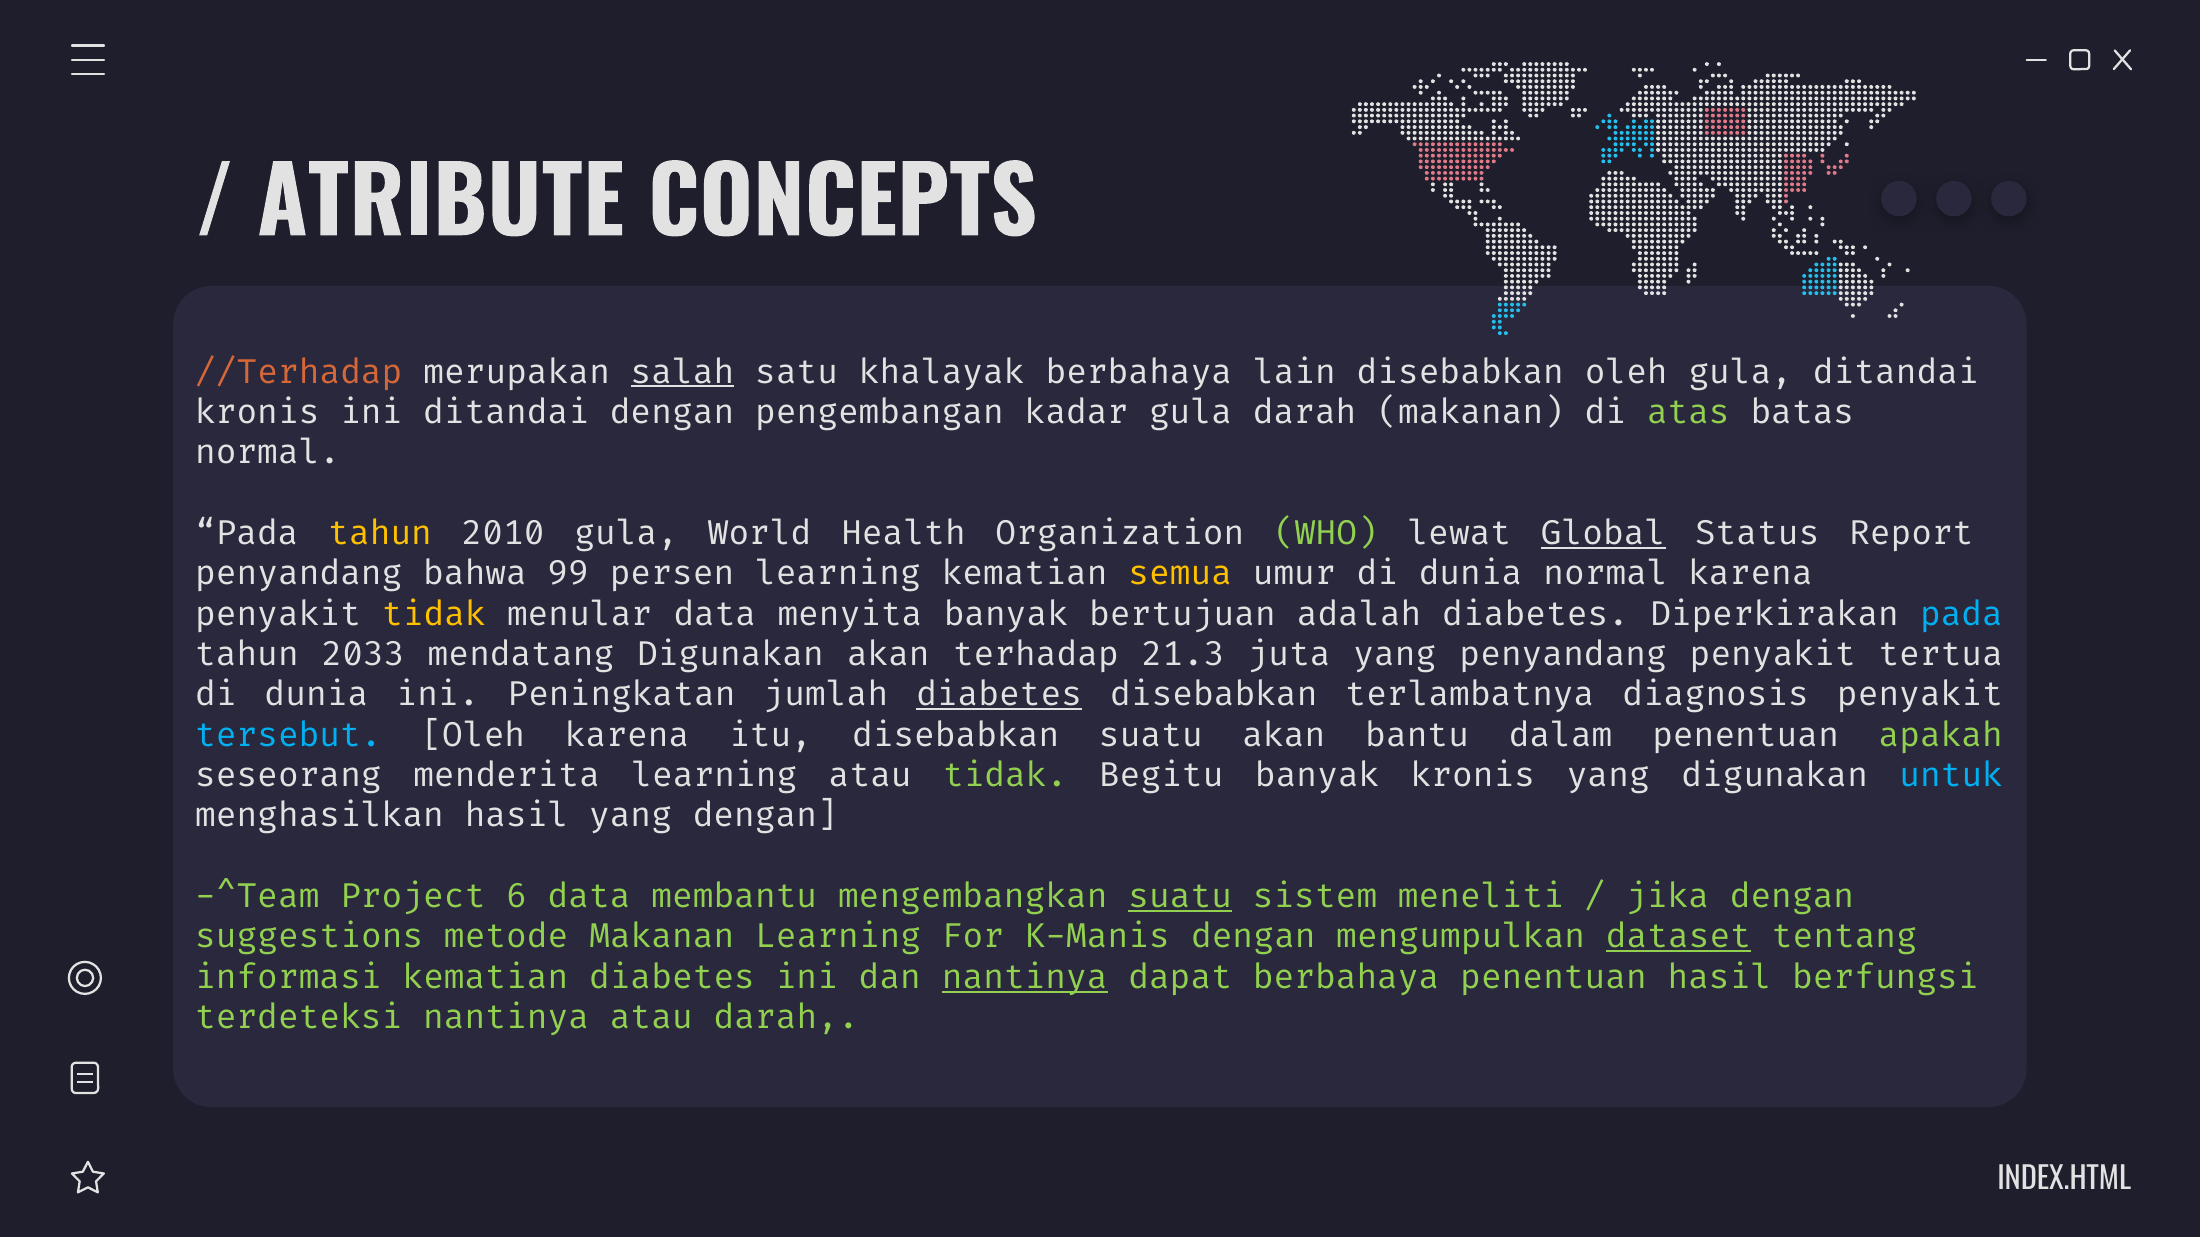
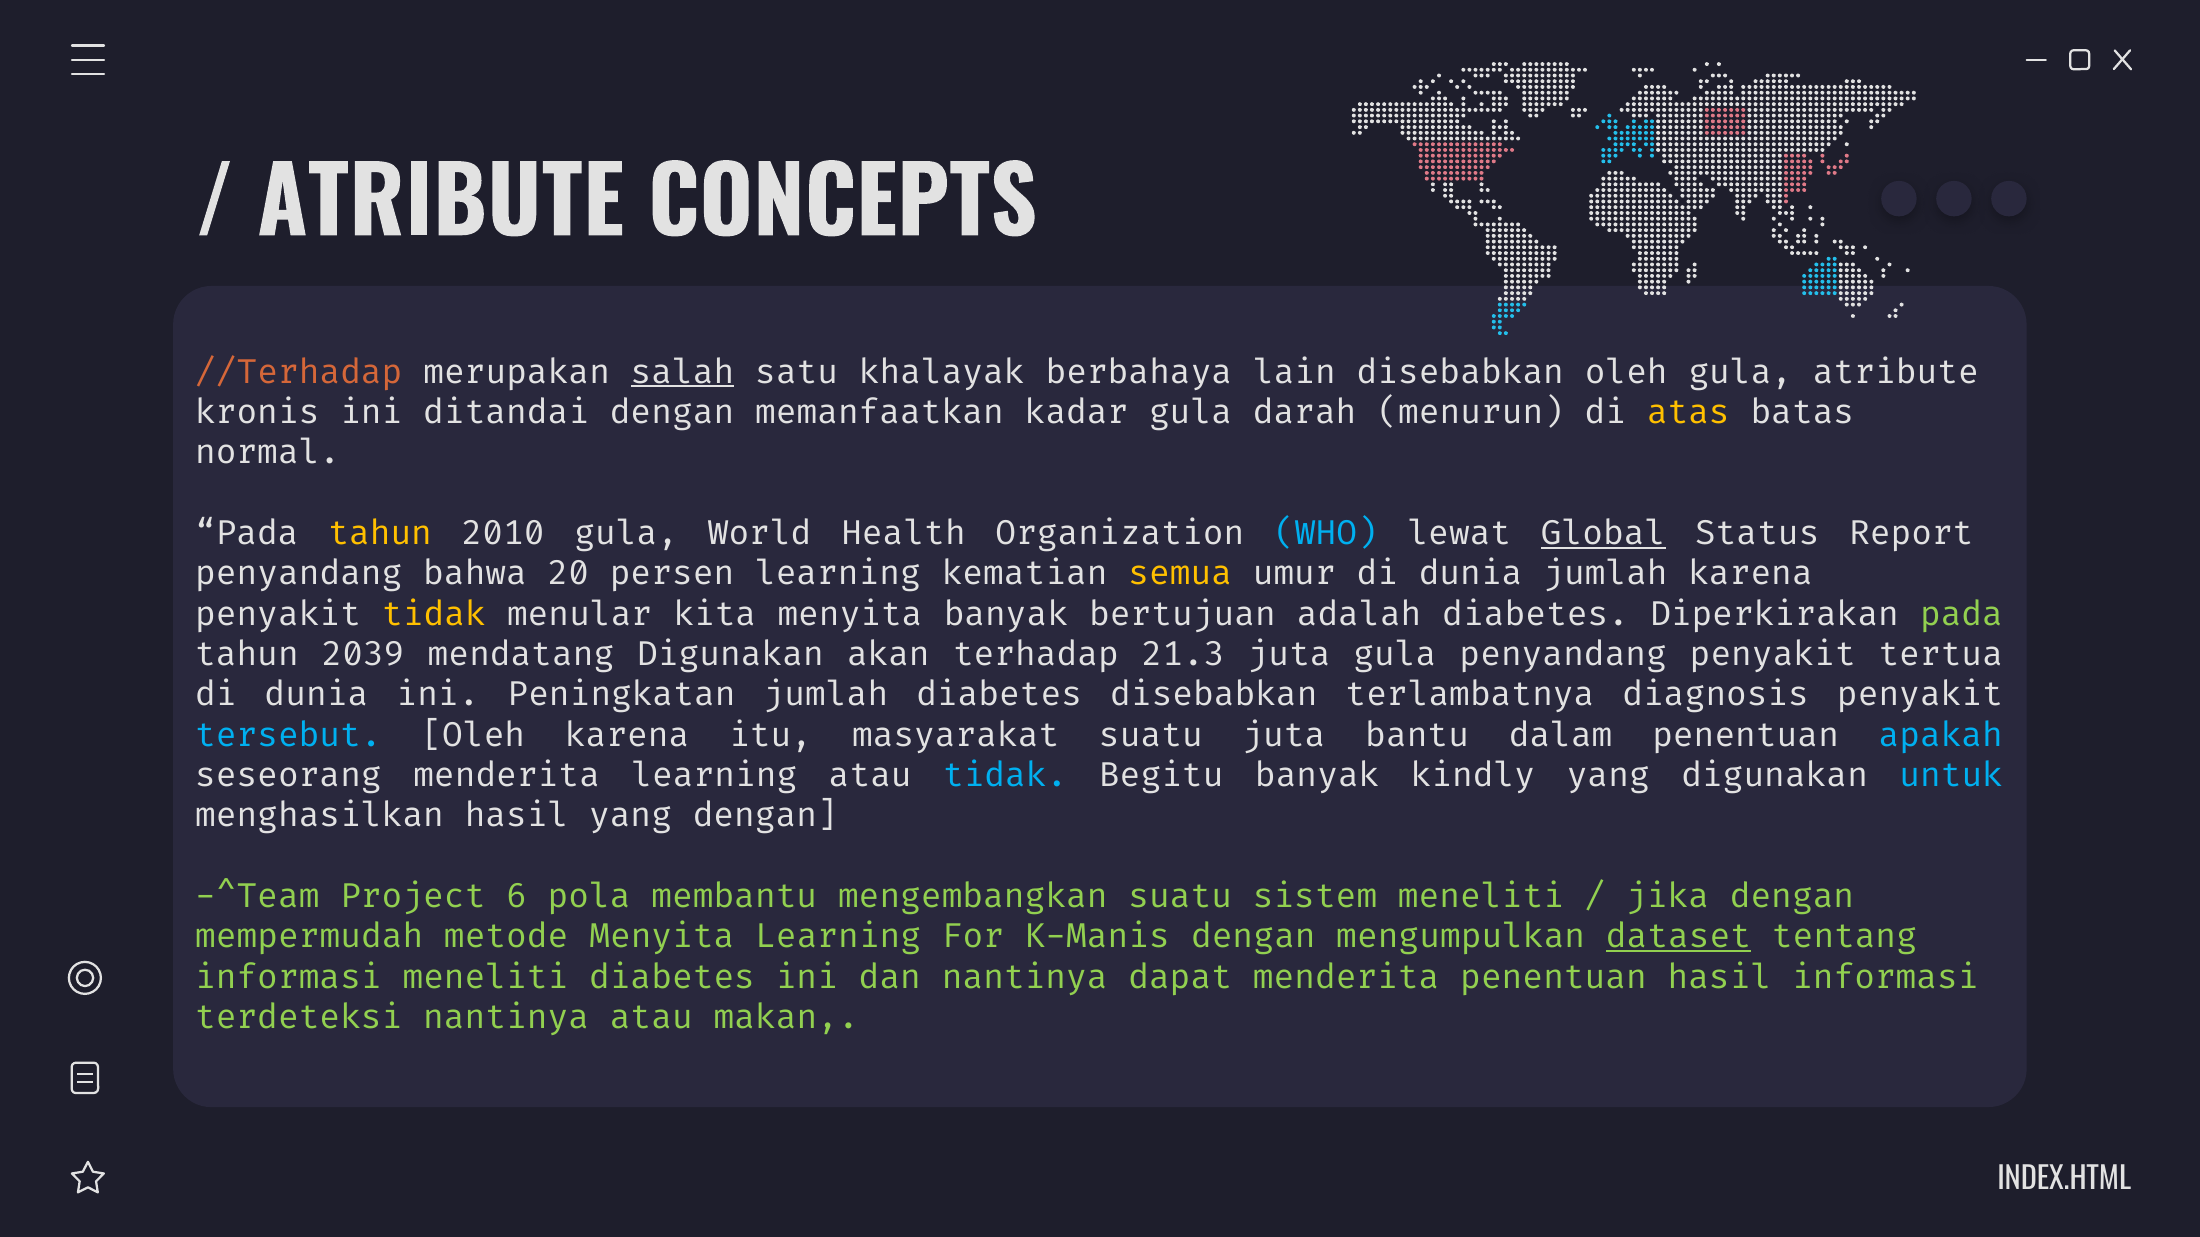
gula ditandai: ditandai -> atribute (1896, 372)
pengembangan: pengembangan -> memanfaatkan (879, 412)
darah makanan: makanan -> menurun (1471, 412)
atas colour: light green -> yellow (1688, 412)
WHO colour: light green -> light blue (1326, 534)
99: 99 -> 20 (568, 574)
dunia normal: normal -> jumlah (1606, 574)
menular data: data -> kita (715, 614)
pada colour: light blue -> light green (1961, 614)
2033: 2033 -> 2039 (363, 655)
juta yang: yang -> gula (1395, 655)
diabetes underline: present -> none (999, 695)
itu disebabkan: disebabkan -> masyarakat (956, 735)
suatu akan: akan -> juta (1284, 735)
apakah colour: light green -> light blue (1941, 735)
tidak colour: light green -> light blue (1005, 776)
banyak kronis: kronis -> kindly (1473, 776)
6 data: data -> pola (589, 897)
suatu underline: present -> none (1180, 897)
suggestions: suggestions -> mempermudah (309, 937)
metode Makanan: Makanan -> Menyita (662, 937)
informasi kematian: kematian -> meneliti (485, 978)
nantinya underline: present -> none (1025, 978)
dapat berbahaya: berbahaya -> menderita (1346, 978)
hasil berfungsi: berfungsi -> informasi (1885, 978)
atau darah: darah -> makan (786, 1018)
